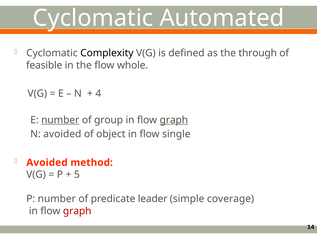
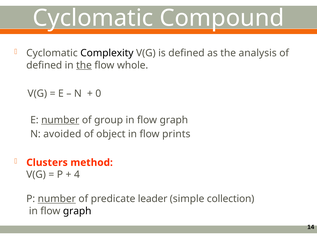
Automated: Automated -> Compound (222, 18)
through: through -> analysis (258, 53)
feasible: feasible -> defined (44, 65)
the underline: none -> present (84, 65)
4: 4 -> 0 (98, 94)
graph underline: present -> none (174, 120)
single: single -> prints (176, 135)
Avoided: Avoided -> Clusters (47, 163)
5: 5 -> 4 (77, 175)
number underline: none -> present (57, 200)
coverage: coverage -> collection (231, 200)
graph colour: red -> black (77, 212)
